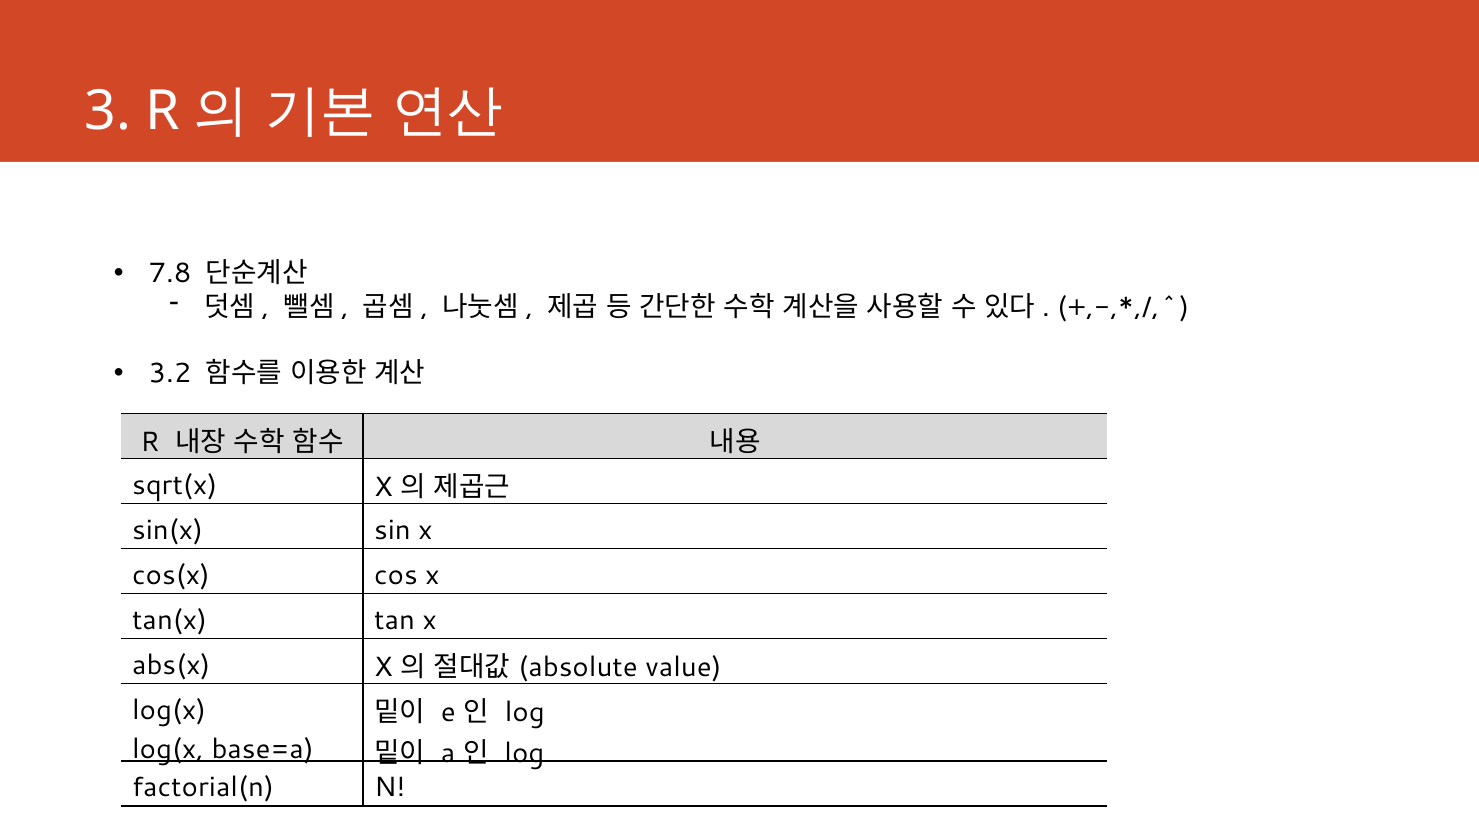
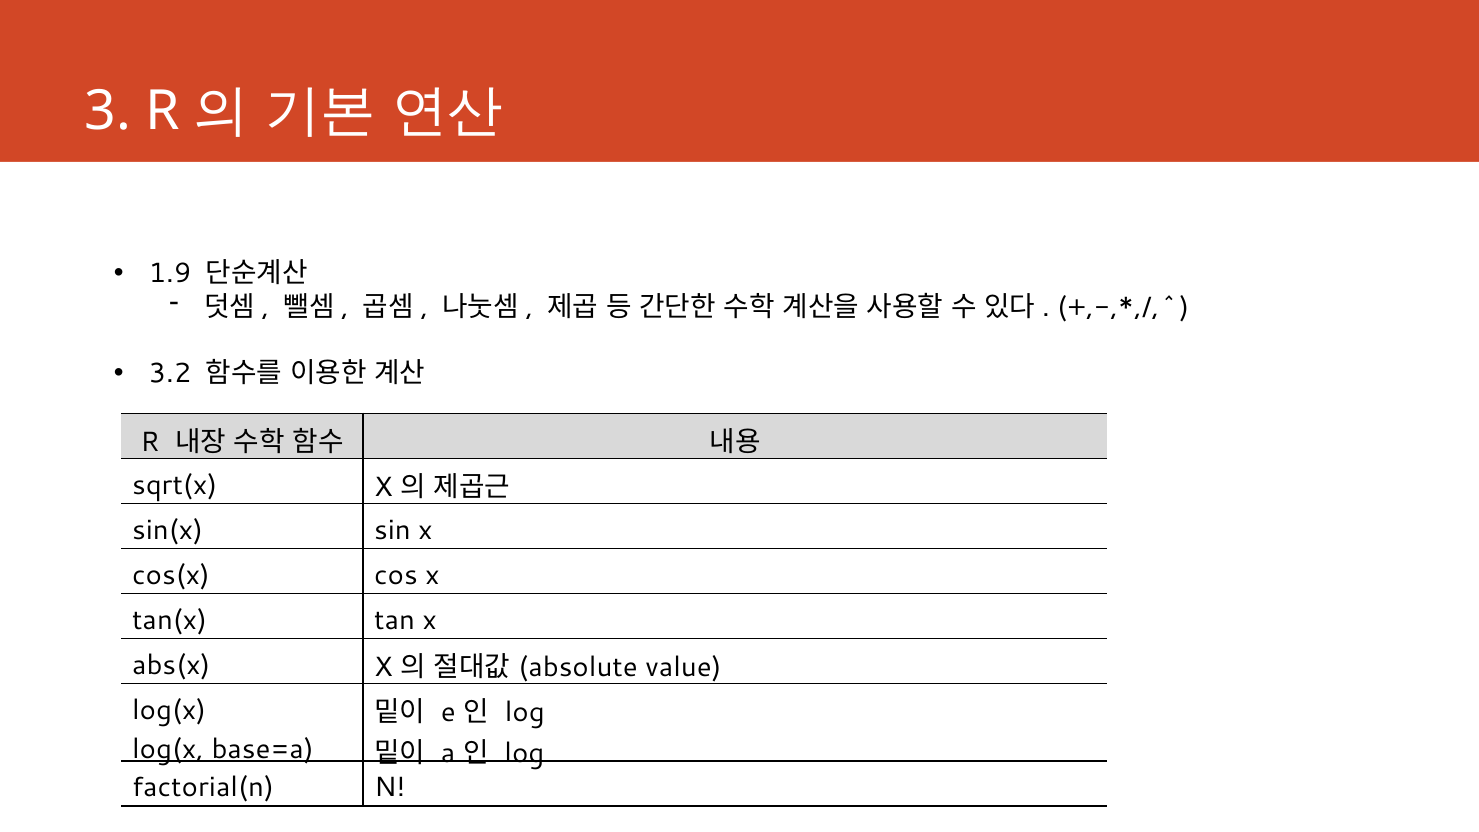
7.8: 7.8 -> 1.9 (170, 274)
